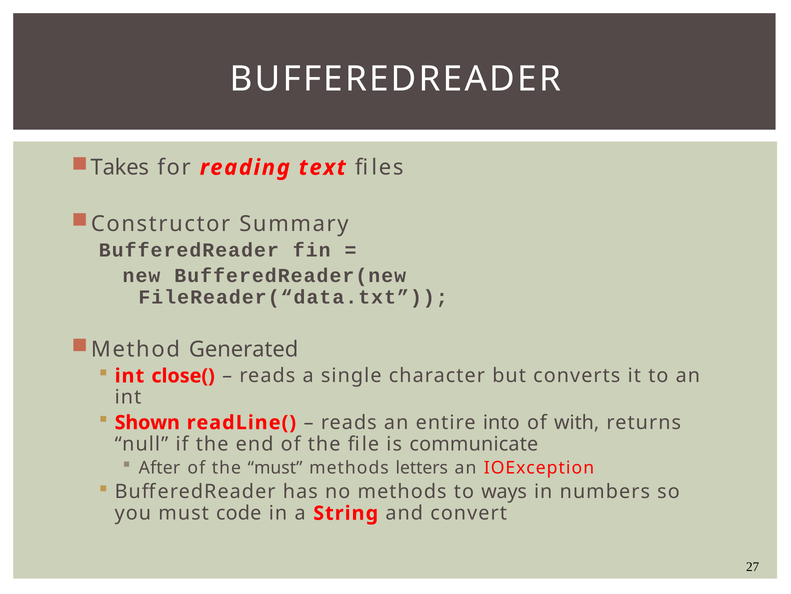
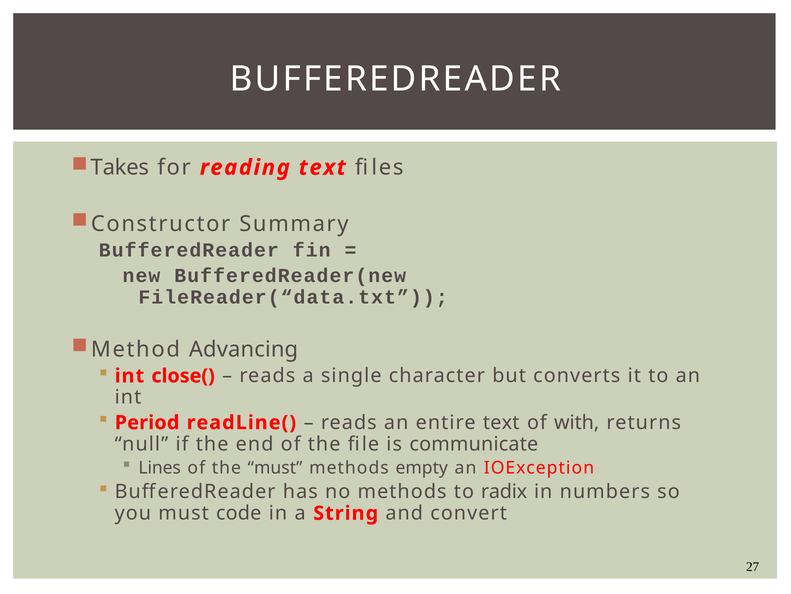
Generated: Generated -> Advancing (244, 349)
Shown: Shown -> Period (147, 422)
entire into: into -> text (501, 422)
After: After -> Lines (160, 467)
letters: letters -> empty (422, 467)
ways: ways -> radix (504, 491)
